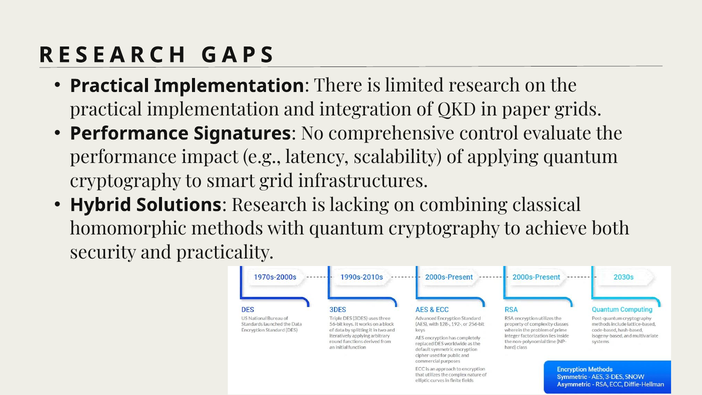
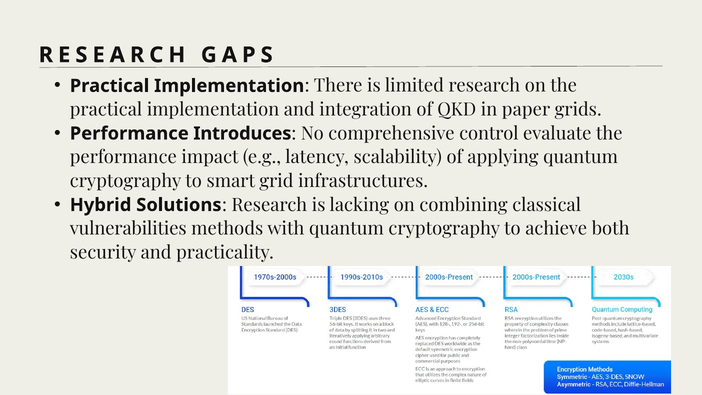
Signatures: Signatures -> Introduces (242, 133)
homomorphic: homomorphic -> vulnerabilities (128, 229)
